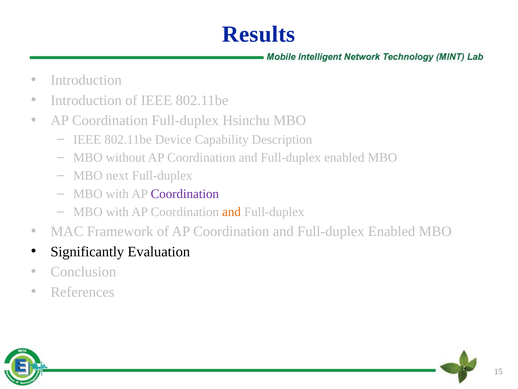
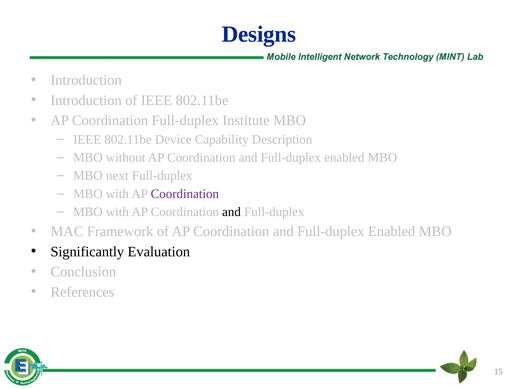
Results: Results -> Designs (259, 34)
Hsinchu: Hsinchu -> Institute (246, 120)
and colour: orange -> black (232, 212)
